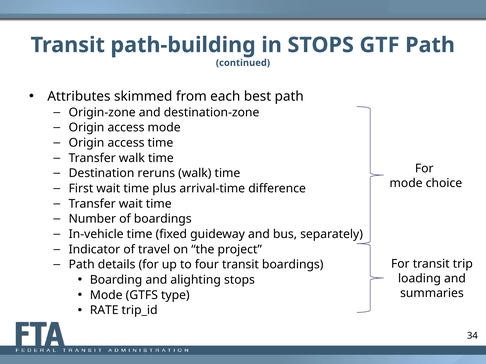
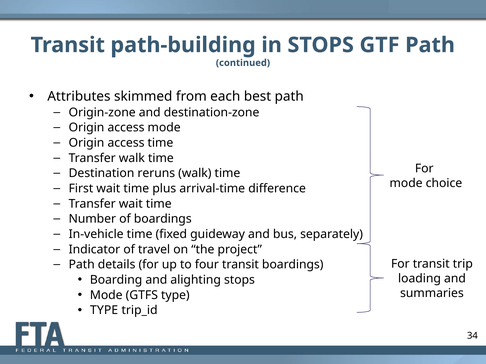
RATE: RATE -> TYPE (104, 311)
